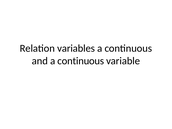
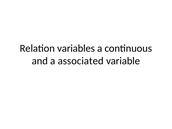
and a continuous: continuous -> associated (81, 61)
